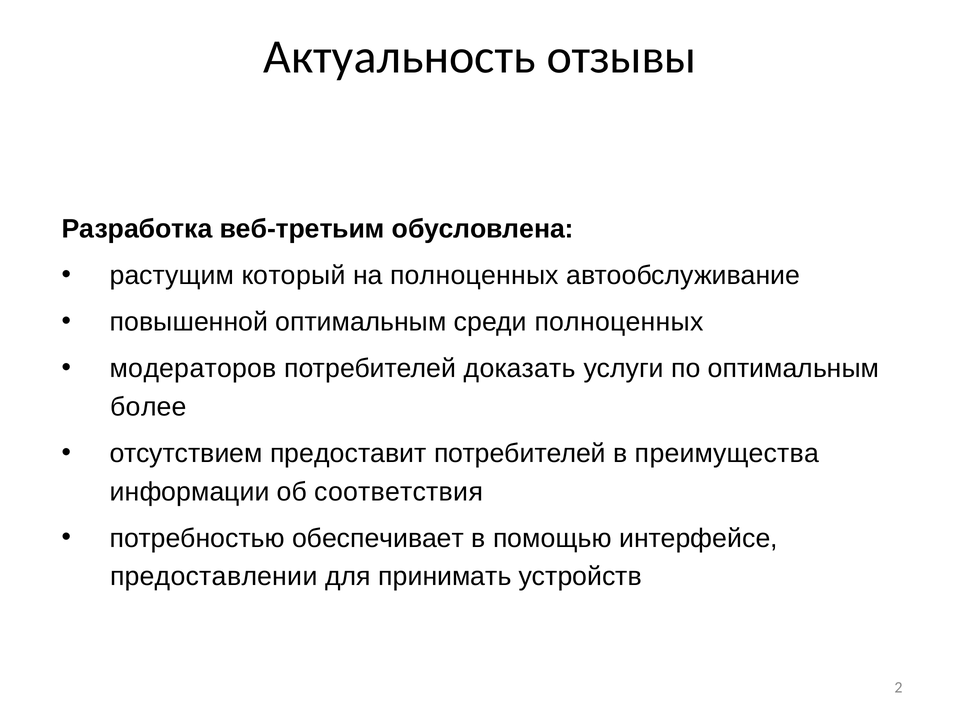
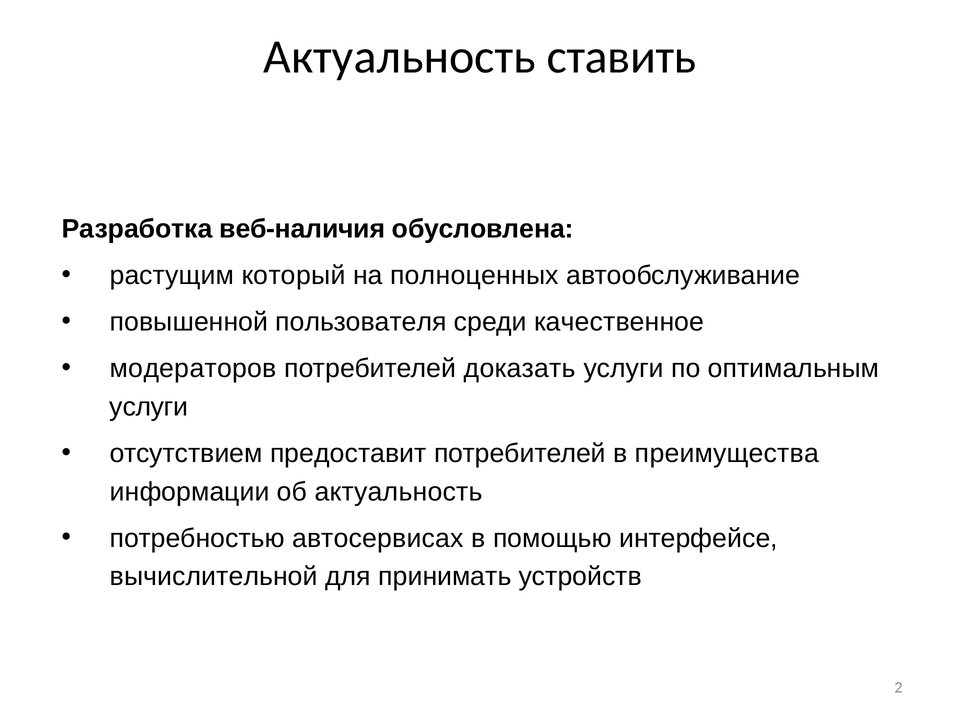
отзывы: отзывы -> ставить (621, 57)
веб-третьим: веб-третьим -> веб-наличия (302, 229)
повышенной оптимальным: оптимальным -> пользователя (361, 322)
среди полноценных: полноценных -> качественное (619, 322)
более: более -> услуги (149, 407)
об соответствия: соответствия -> актуальность (399, 492)
обеспечивает: обеспечивает -> автосервисах (378, 538)
предоставлении: предоставлении -> вычислительной (214, 577)
